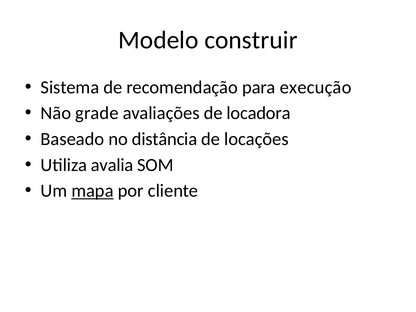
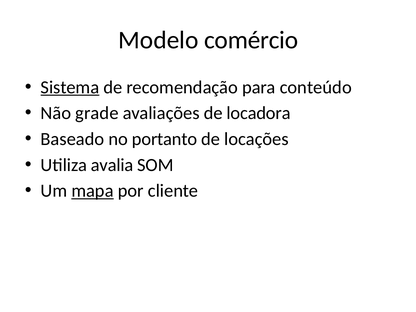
construir: construir -> comércio (251, 40)
Sistema underline: none -> present (70, 87)
execução: execução -> conteúdo (316, 87)
distância: distância -> portanto (165, 139)
